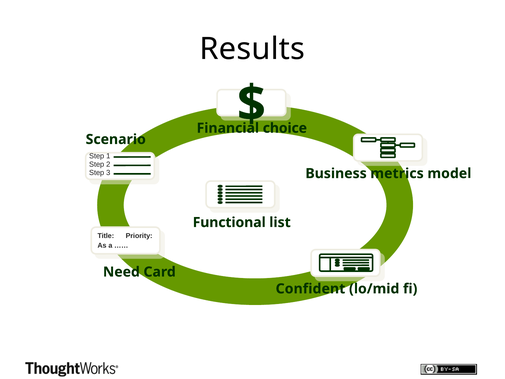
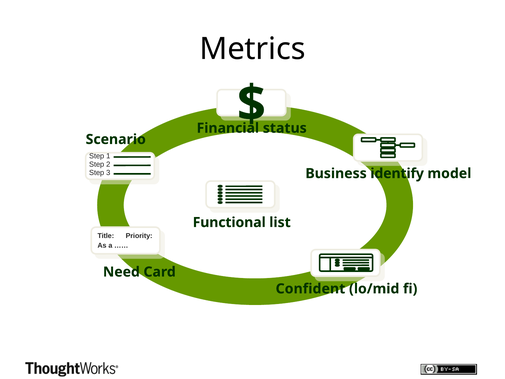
Results: Results -> Metrics (253, 49)
choice: choice -> status (285, 128)
metrics: metrics -> identify (397, 173)
